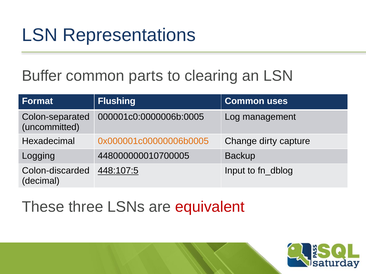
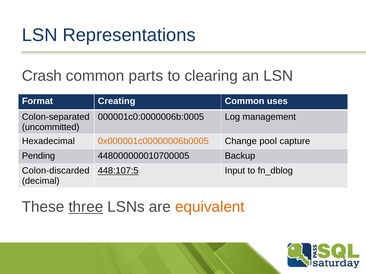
Buffer: Buffer -> Crash (42, 76)
Flushing: Flushing -> Creating (117, 101)
dirty: dirty -> pool (268, 141)
Logging: Logging -> Pending (39, 156)
three underline: none -> present (86, 207)
equivalent colour: red -> orange (210, 207)
